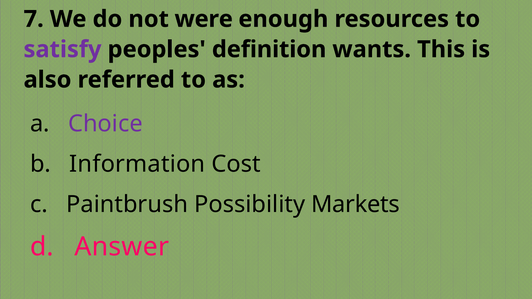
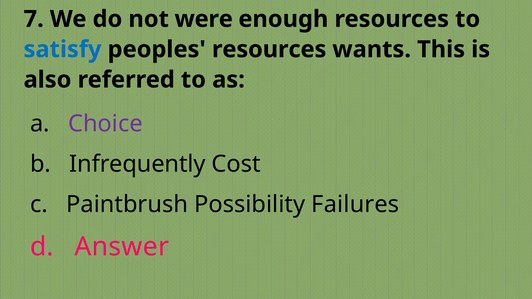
satisfy colour: purple -> blue (63, 49)
peoples definition: definition -> resources (269, 49)
Information: Information -> Infrequently (137, 164)
Markets: Markets -> Failures (355, 204)
